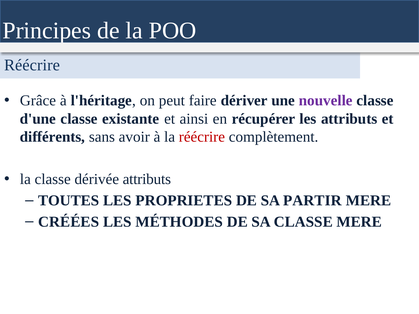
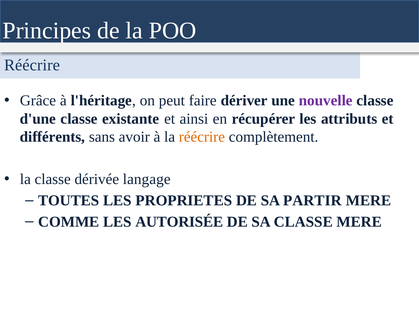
réécrire colour: red -> orange (202, 137)
dérivée attributs: attributs -> langage (147, 179)
CRÉÉES: CRÉÉES -> COMME (69, 222)
MÉTHODES: MÉTHODES -> AUTORISÉE (179, 222)
